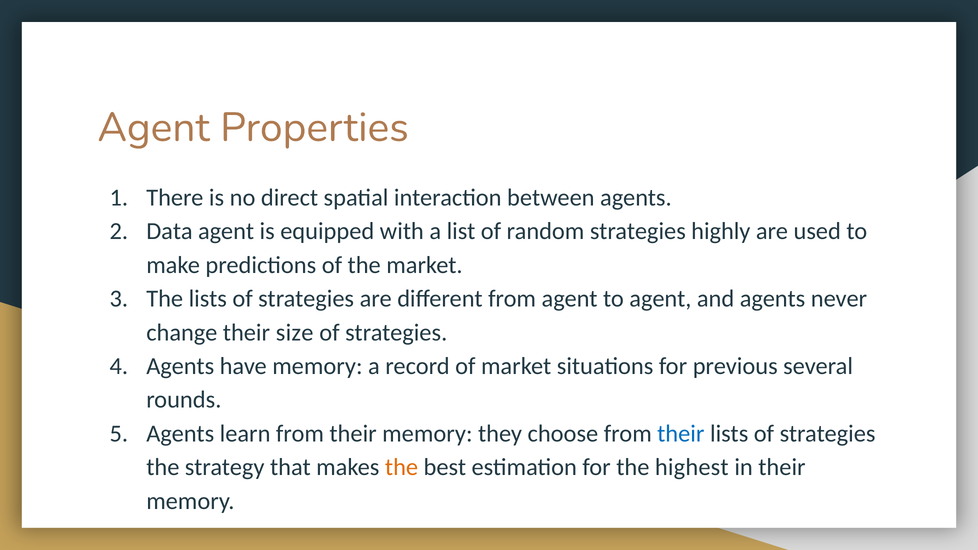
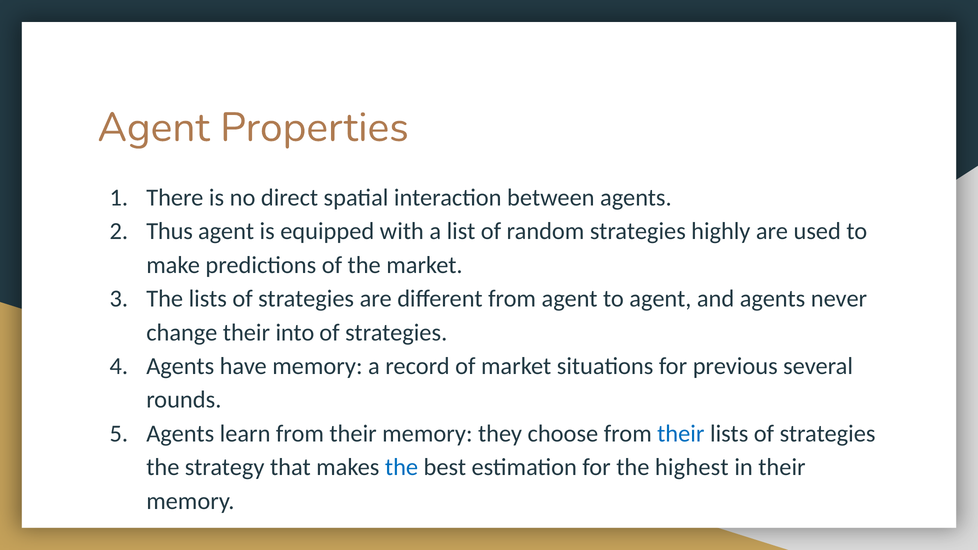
Data: Data -> Thus (170, 231)
size: size -> into (295, 333)
the colour: orange -> blue (402, 467)
